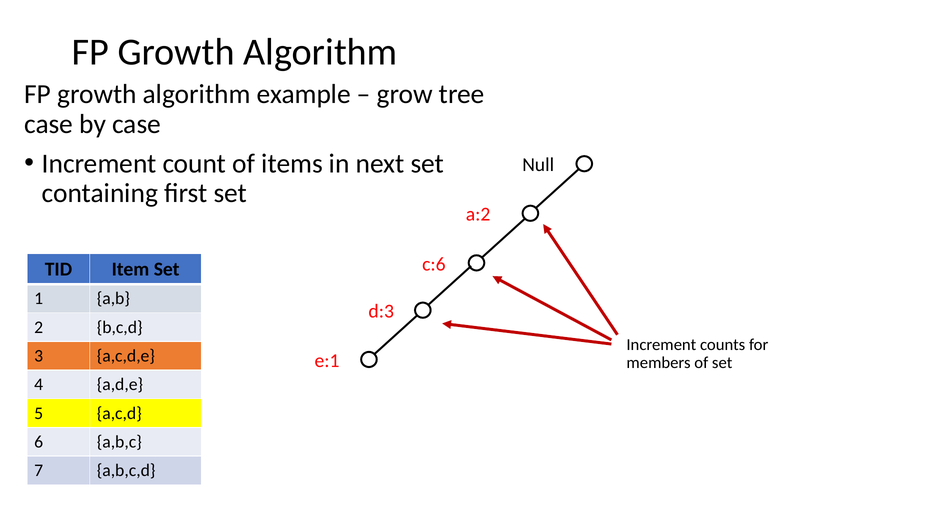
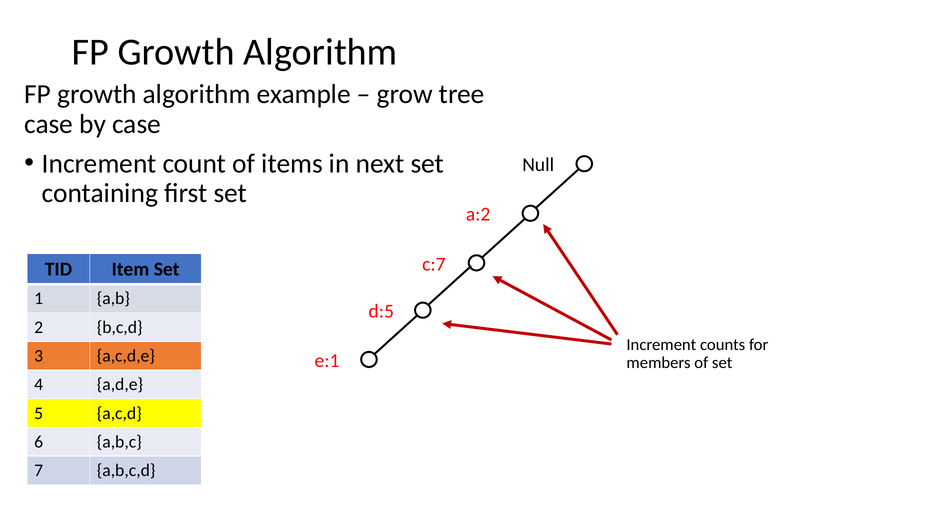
c:6: c:6 -> c:7 (434, 264)
d:3: d:3 -> d:5 (381, 311)
